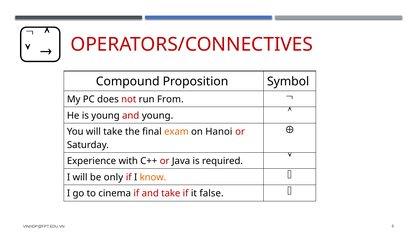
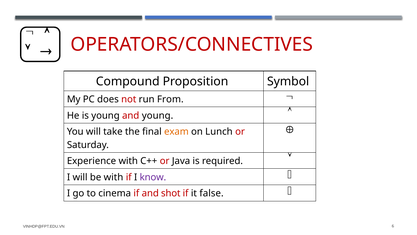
Hanoi: Hanoi -> Lunch (219, 132)
be only: only -> with (113, 177)
know colour: orange -> purple (153, 177)
and take: take -> shot (171, 193)
